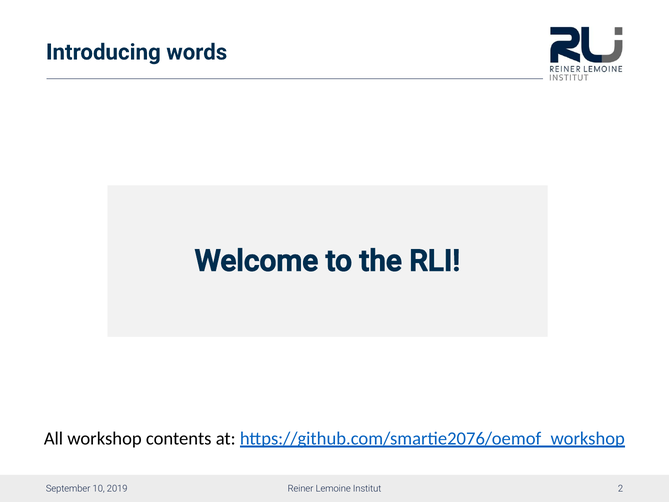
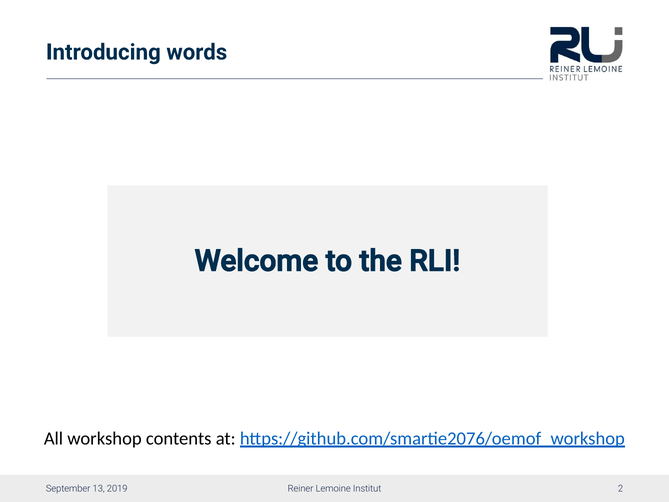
10: 10 -> 13 (99, 489)
